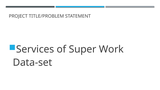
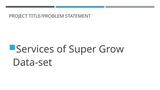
Work: Work -> Grow (111, 49)
